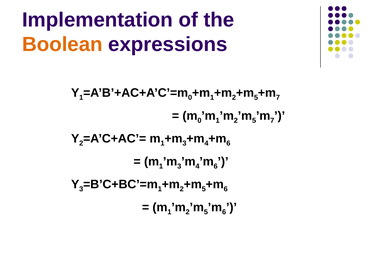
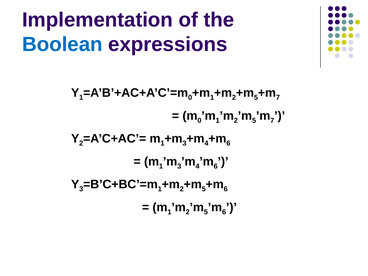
Boolean colour: orange -> blue (62, 44)
